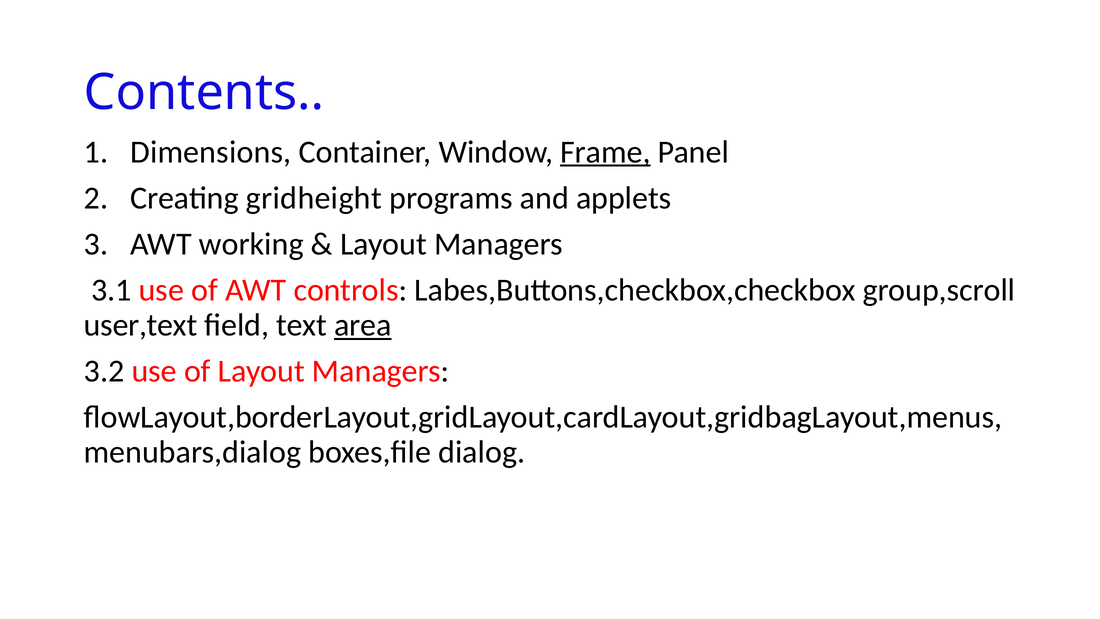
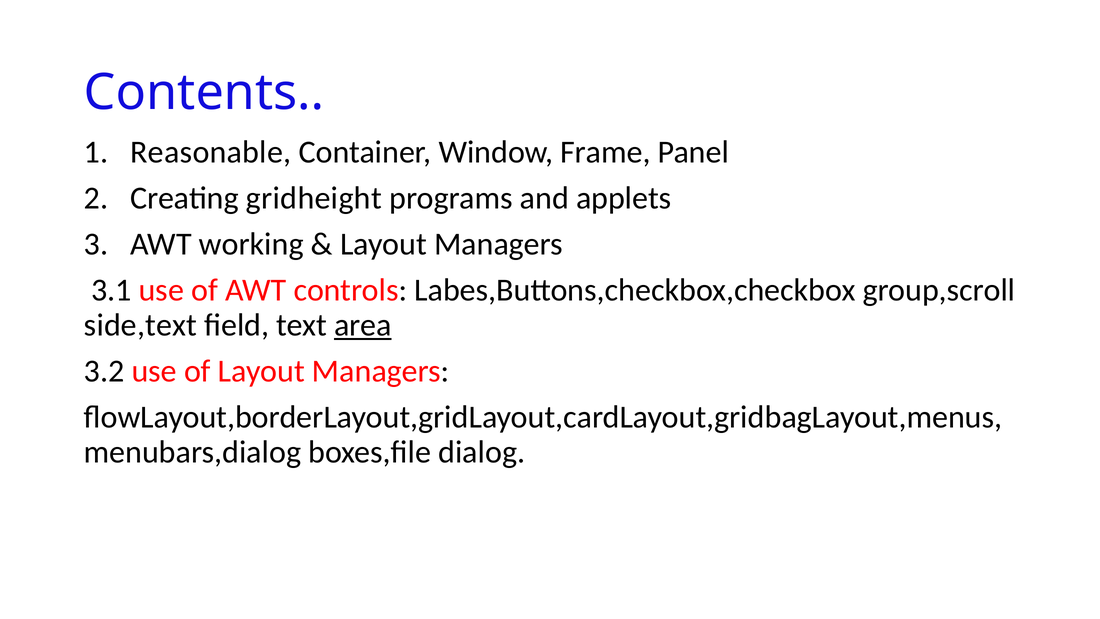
Dimensions: Dimensions -> Reasonable (211, 152)
Frame underline: present -> none (605, 152)
user,text: user,text -> side,text (140, 325)
